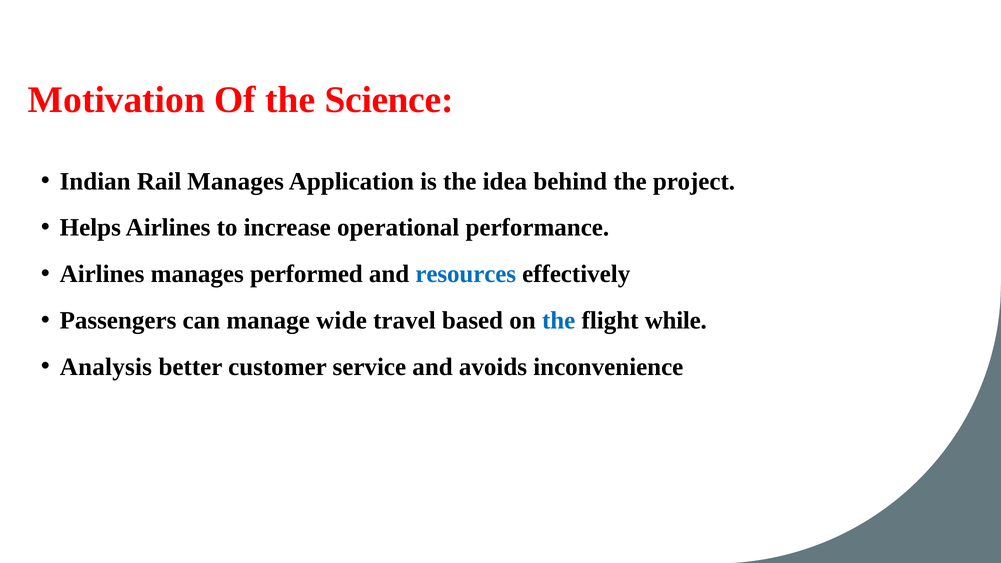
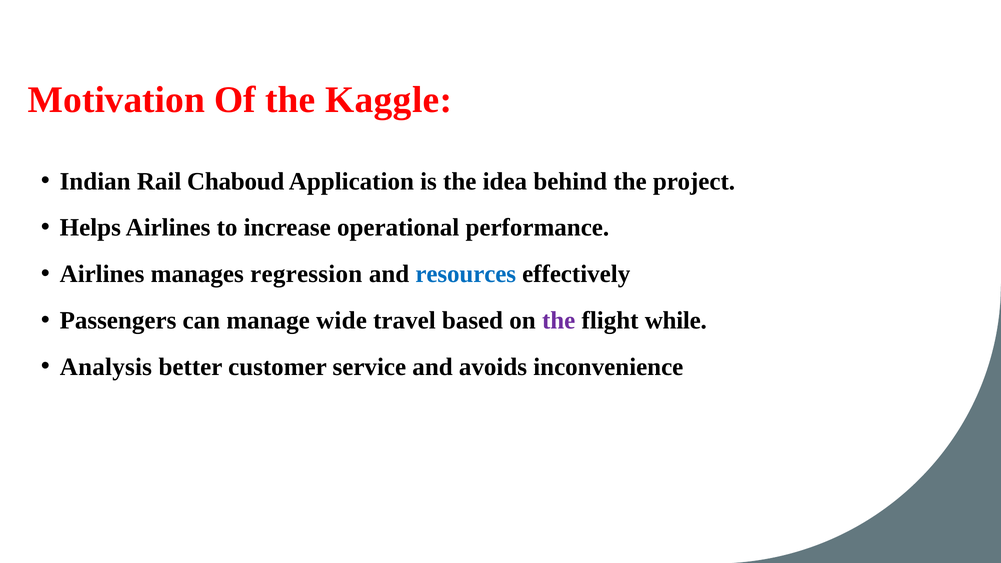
Science: Science -> Kaggle (389, 100)
Rail Manages: Manages -> Chaboud (236, 181)
performed: performed -> regression (306, 274)
the colour: blue -> purple (559, 321)
